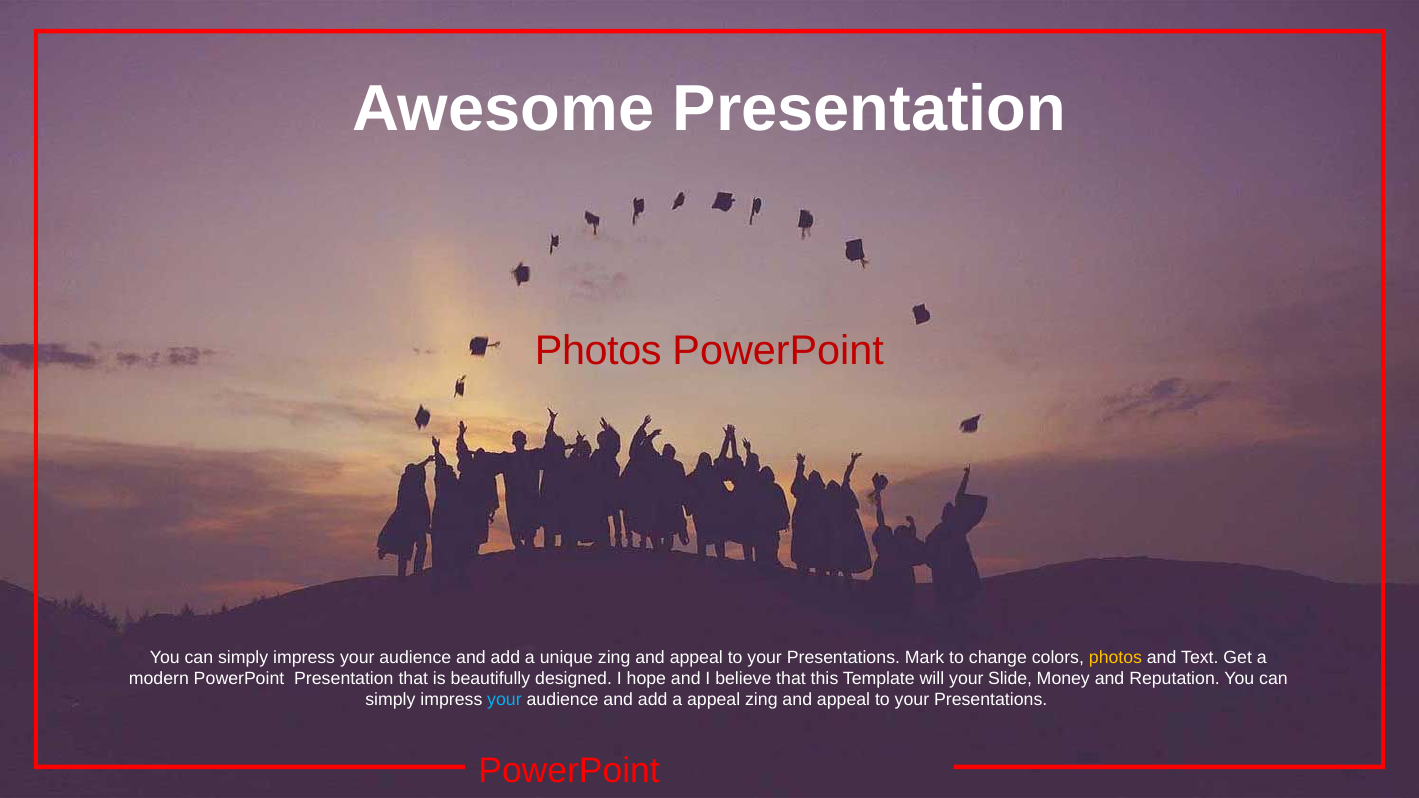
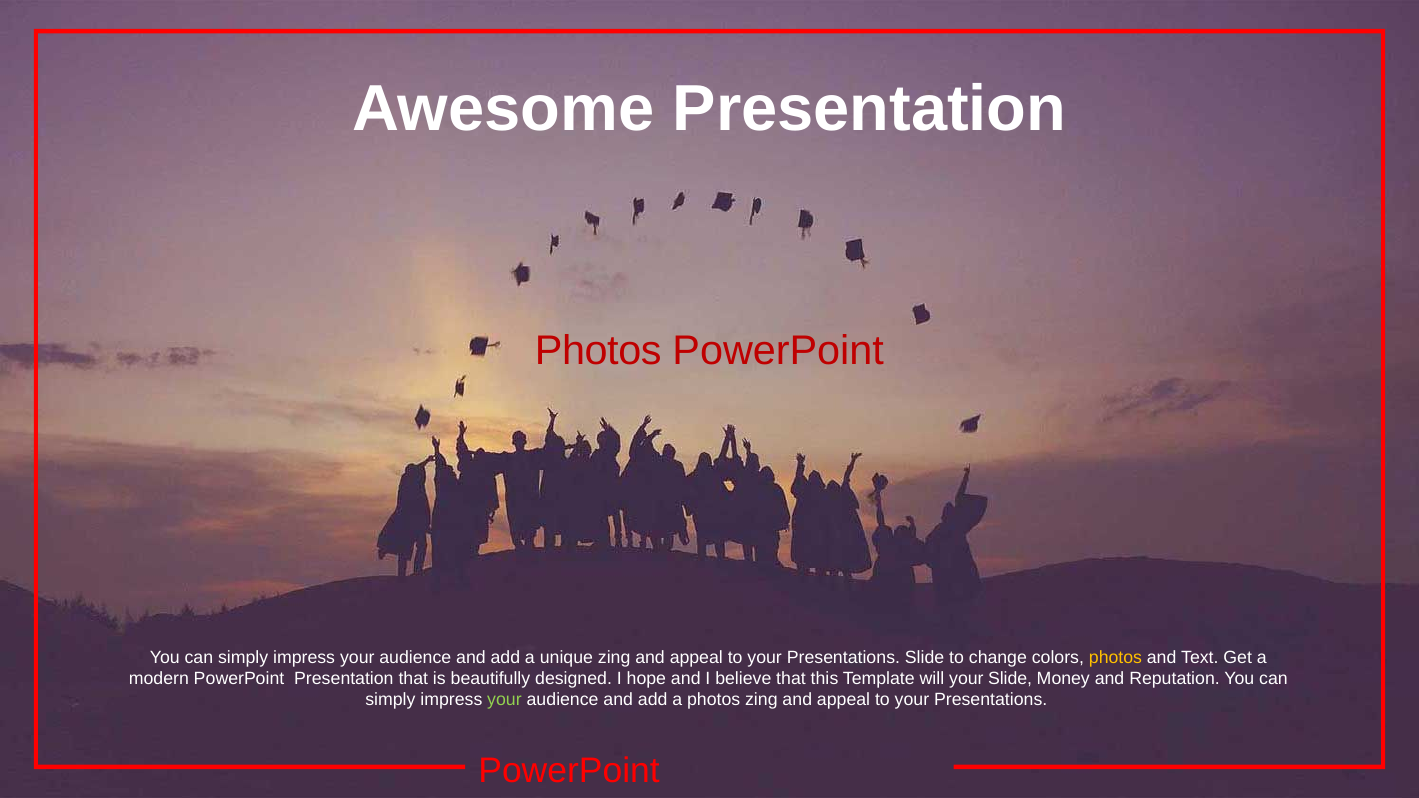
Presentations Mark: Mark -> Slide (925, 657)
your colour: light blue -> light green (504, 700)
a appeal: appeal -> photos (714, 700)
